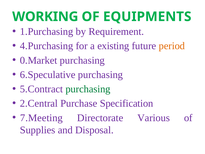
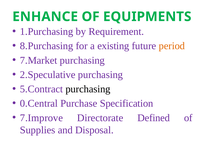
WORKING: WORKING -> ENHANCE (45, 17)
4.Purchasing: 4.Purchasing -> 8.Purchasing (47, 46)
0.Market: 0.Market -> 7.Market (39, 60)
6.Speculative: 6.Speculative -> 2.Speculative (48, 75)
purchasing colour: green -> black (88, 89)
2.Central: 2.Central -> 0.Central (39, 103)
7.Meeting: 7.Meeting -> 7.Improve (41, 118)
Various: Various -> Defined (154, 118)
